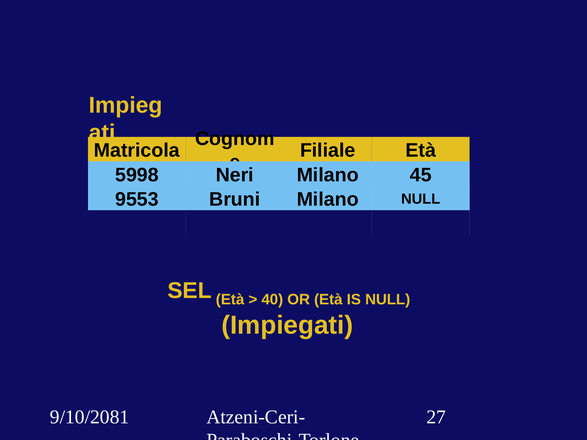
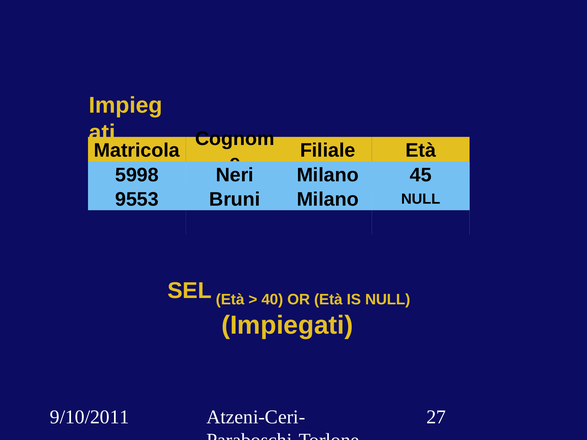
9/10/2081: 9/10/2081 -> 9/10/2011 (90, 417)
